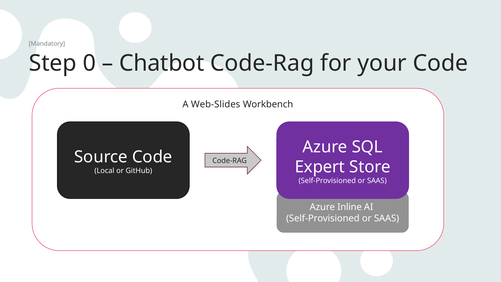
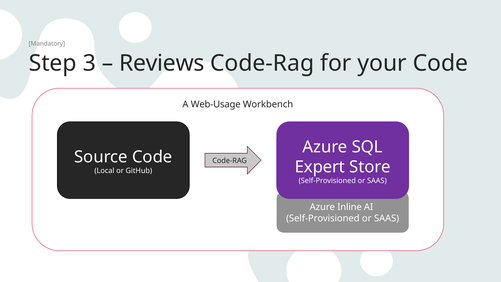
0: 0 -> 3 (89, 63)
Chatbot: Chatbot -> Reviews (162, 63)
Web-Slides: Web-Slides -> Web-Usage (216, 104)
